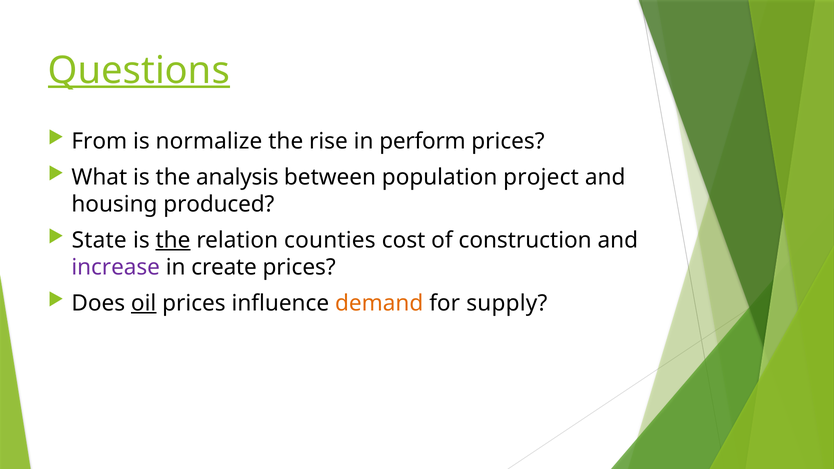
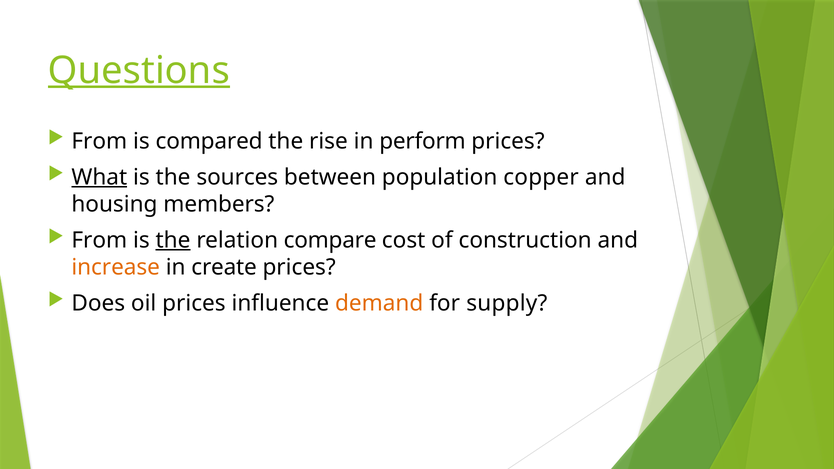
normalize: normalize -> compared (209, 141)
What underline: none -> present (99, 177)
analysis: analysis -> sources (237, 177)
project: project -> copper (541, 177)
produced: produced -> members (219, 204)
State: State -> From (99, 240)
counties: counties -> compare (330, 240)
increase colour: purple -> orange (116, 267)
oil underline: present -> none (144, 303)
